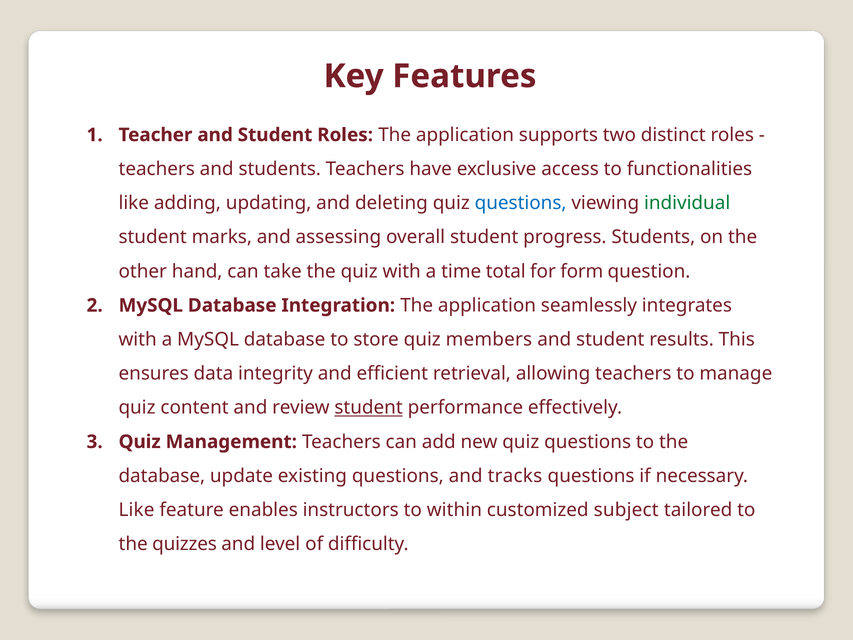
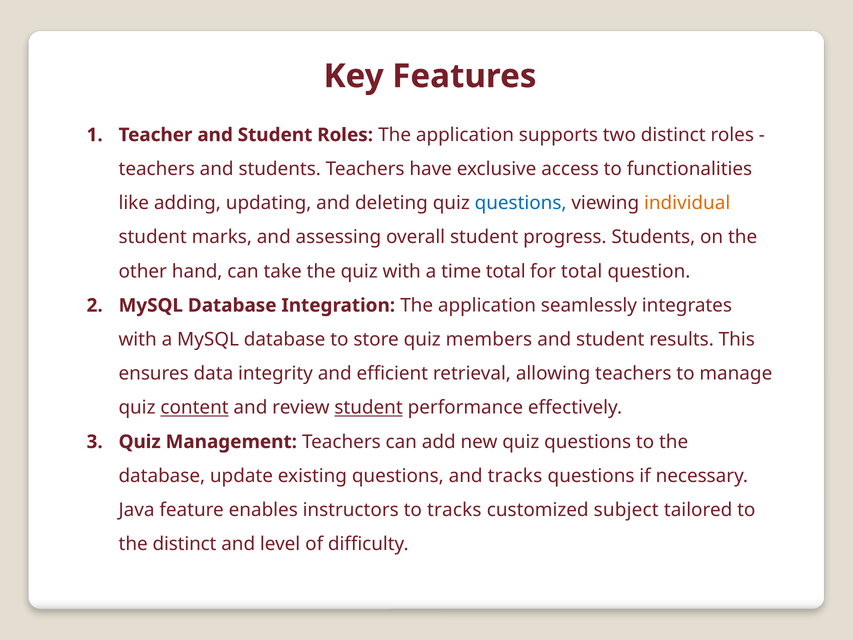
individual colour: green -> orange (687, 203)
for form: form -> total (582, 271)
content underline: none -> present (195, 408)
Like: Like -> Java (137, 510)
to within: within -> tracks (454, 510)
the quizzes: quizzes -> distinct (185, 544)
